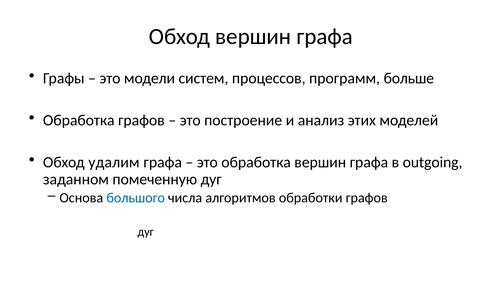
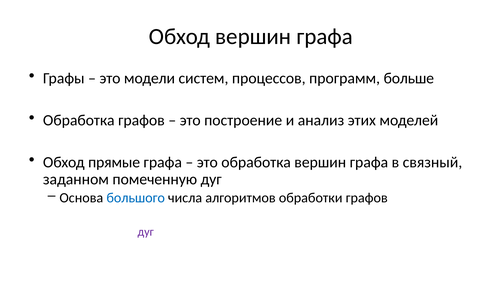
удалим: удалим -> прямые (114, 162)
outgoing: outgoing -> связный (432, 162)
дуг colour: black -> purple (146, 231)
